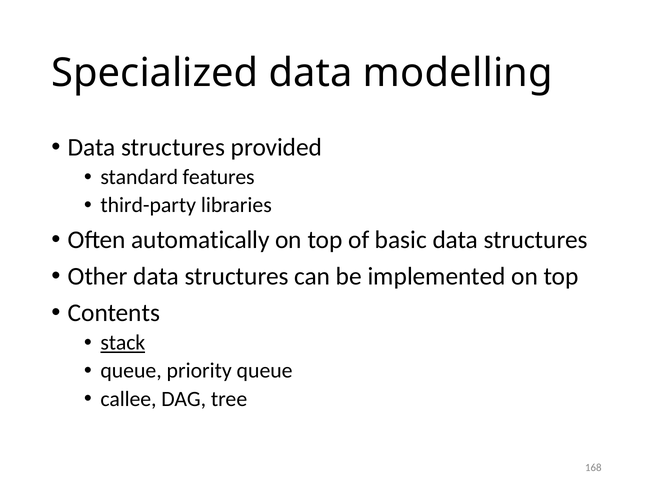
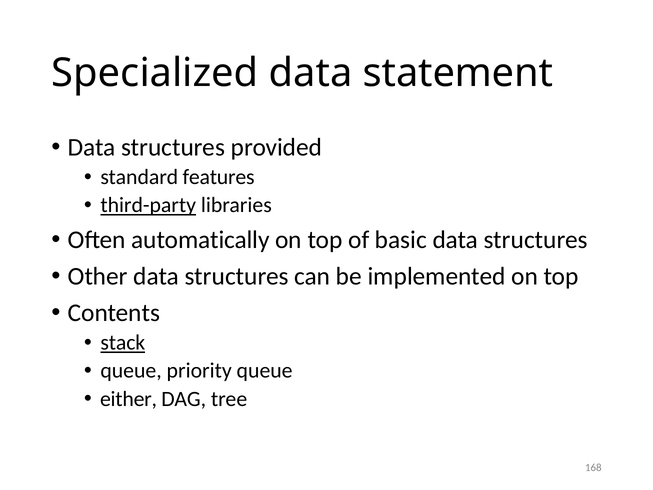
modelling: modelling -> statement (458, 73)
third-party underline: none -> present (148, 205)
callee: callee -> either (129, 399)
